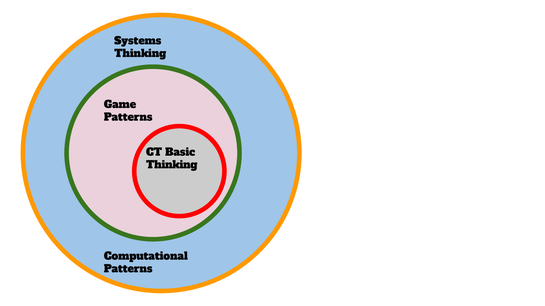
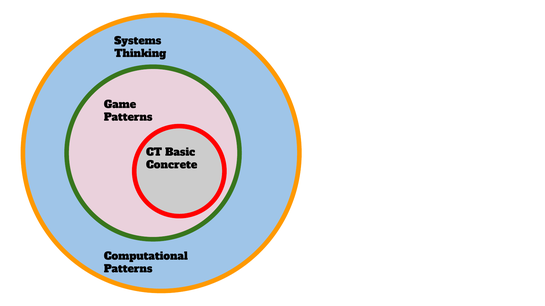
Thinking: Thinking -> Concrete (172, 165)
